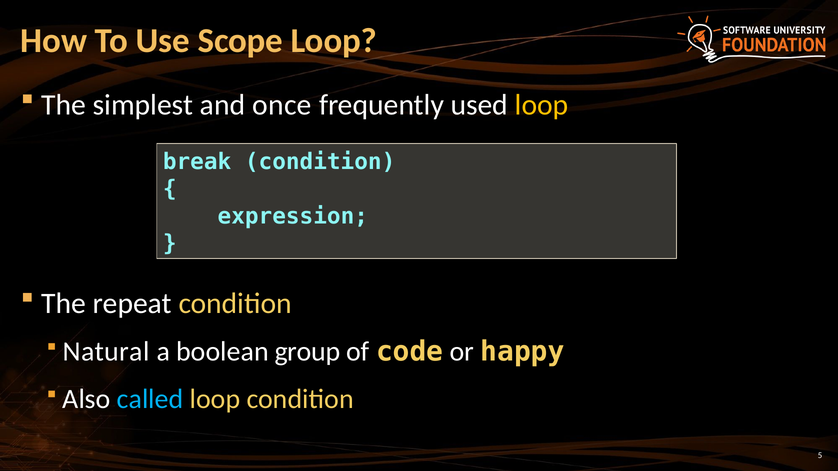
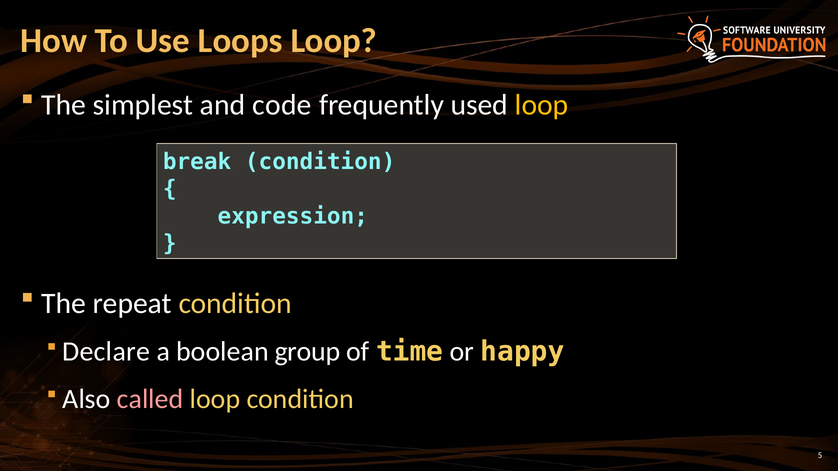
Scope: Scope -> Loops (240, 41)
once: once -> code (282, 105)
Natural: Natural -> Declare (106, 352)
code: code -> time (410, 352)
called colour: light blue -> pink (150, 399)
